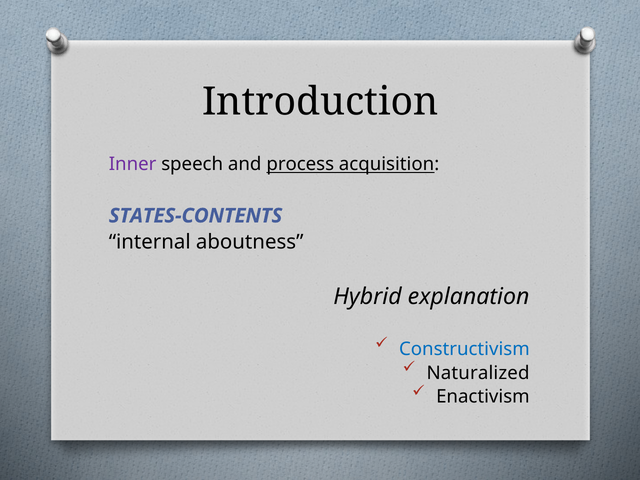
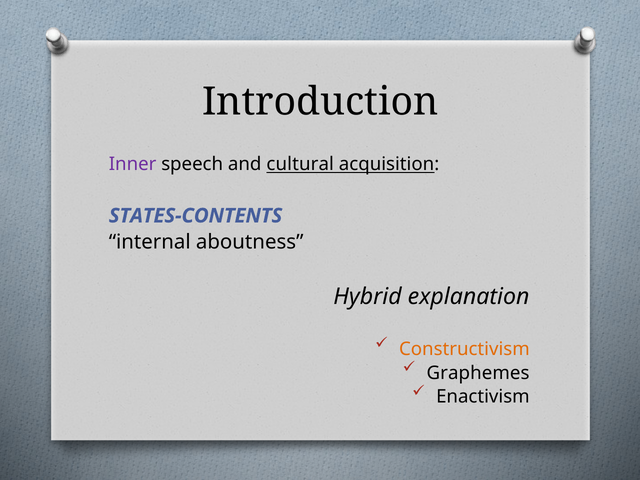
process: process -> cultural (300, 164)
Constructivism colour: blue -> orange (464, 349)
Naturalized: Naturalized -> Graphemes (478, 373)
